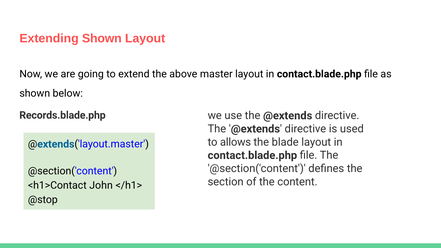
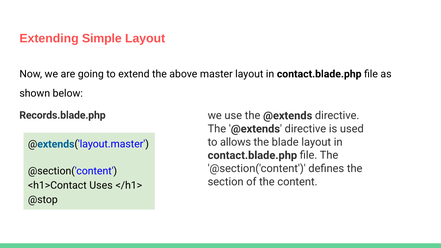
Extending Shown: Shown -> Simple (102, 38)
John: John -> Uses (101, 185)
